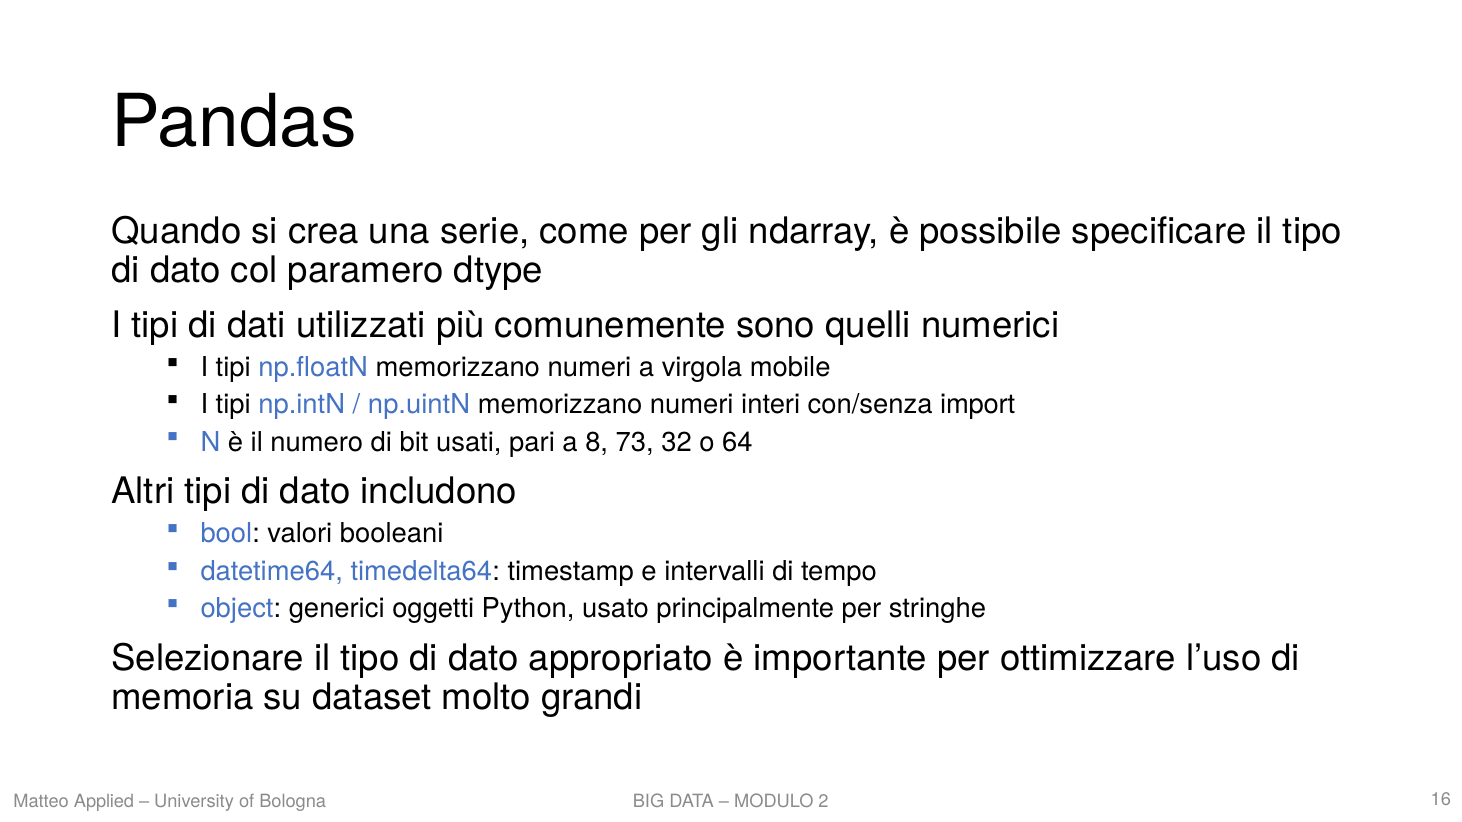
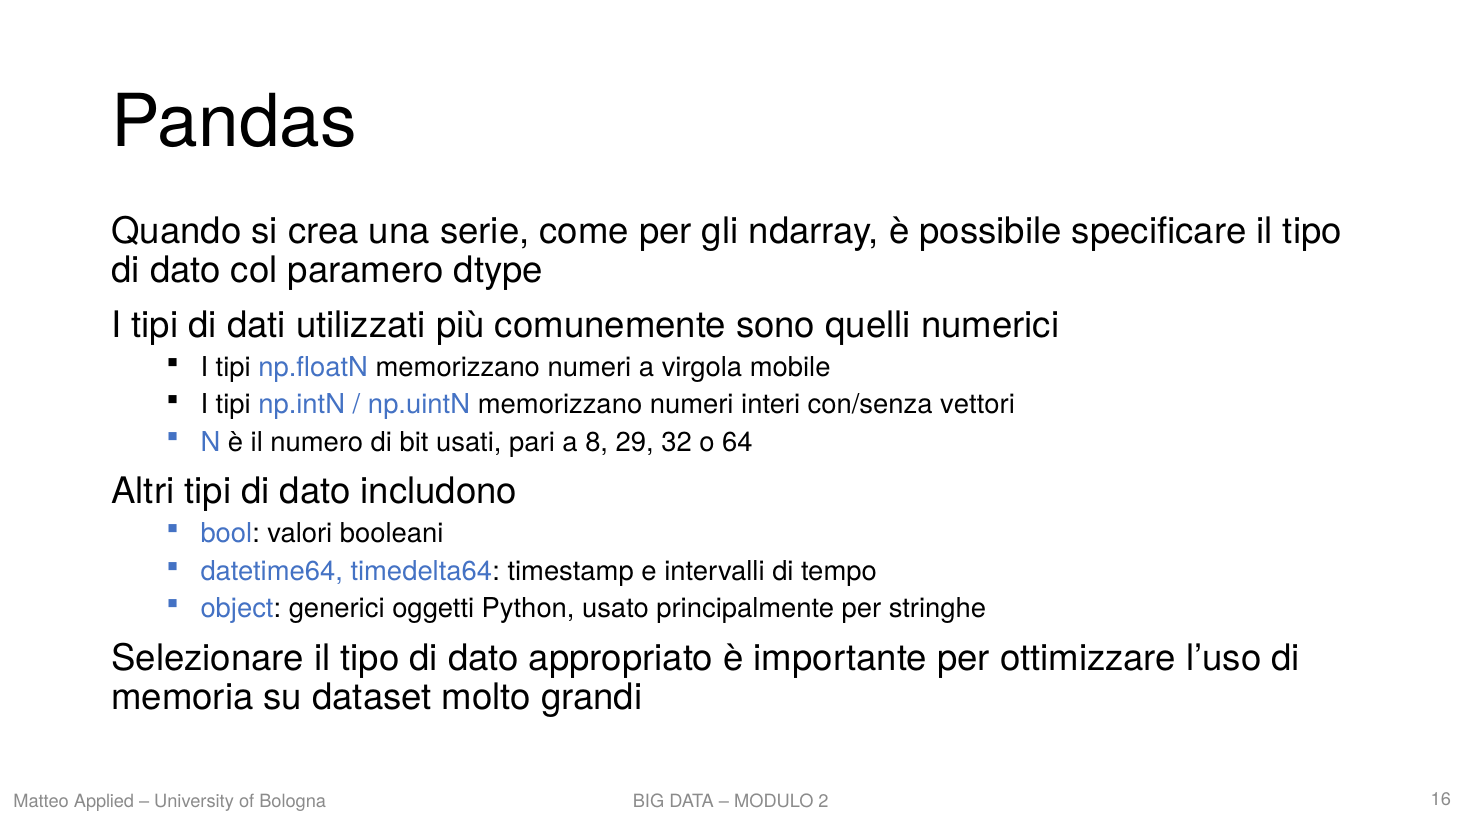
import: import -> vettori (978, 405)
73: 73 -> 29 (635, 442)
